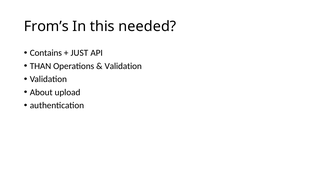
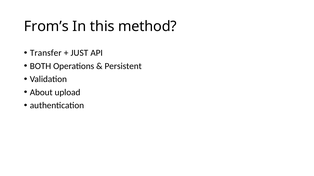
needed: needed -> method (147, 26)
Contains: Contains -> Transfer (46, 53)
THAN: THAN -> BOTH (40, 66)
Validation: Validation -> Persistent (123, 66)
